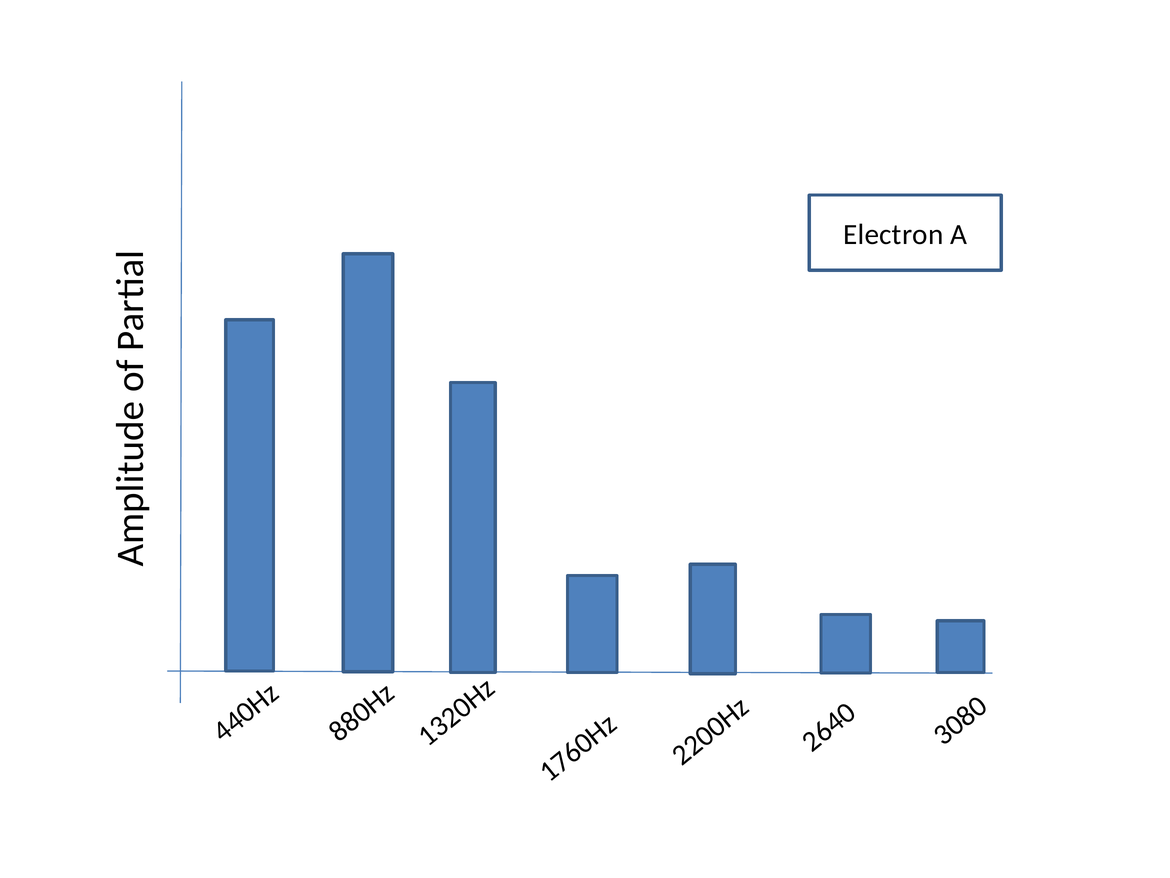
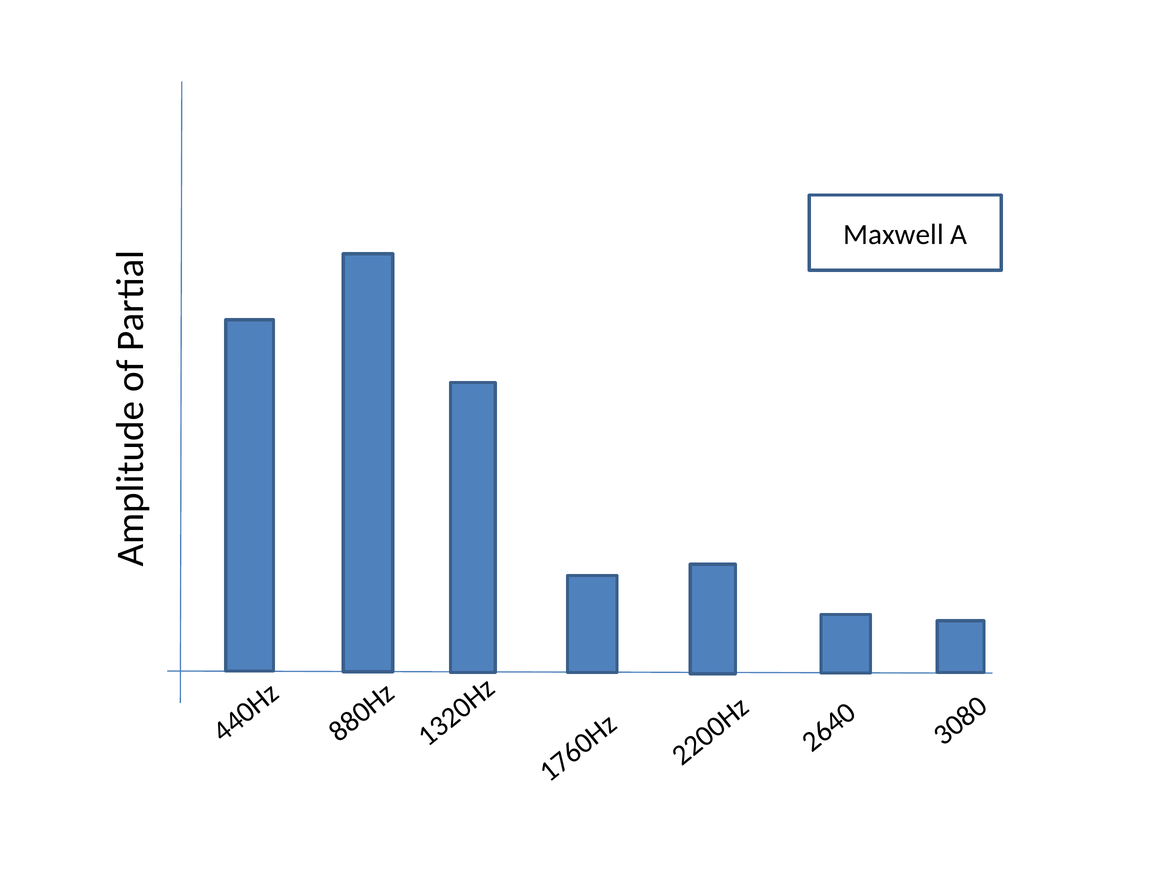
Electron: Electron -> Maxwell (893, 235)
